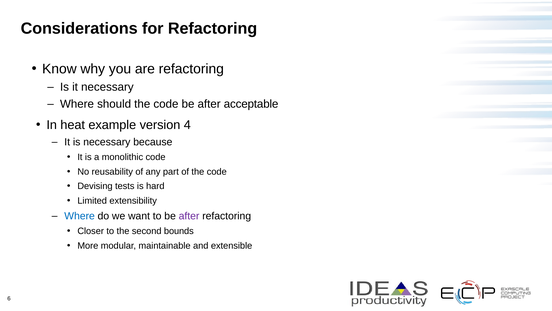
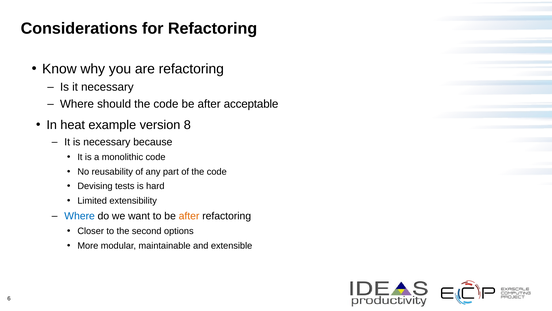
4: 4 -> 8 (187, 125)
after colour: purple -> orange (189, 216)
bounds: bounds -> options (179, 231)
